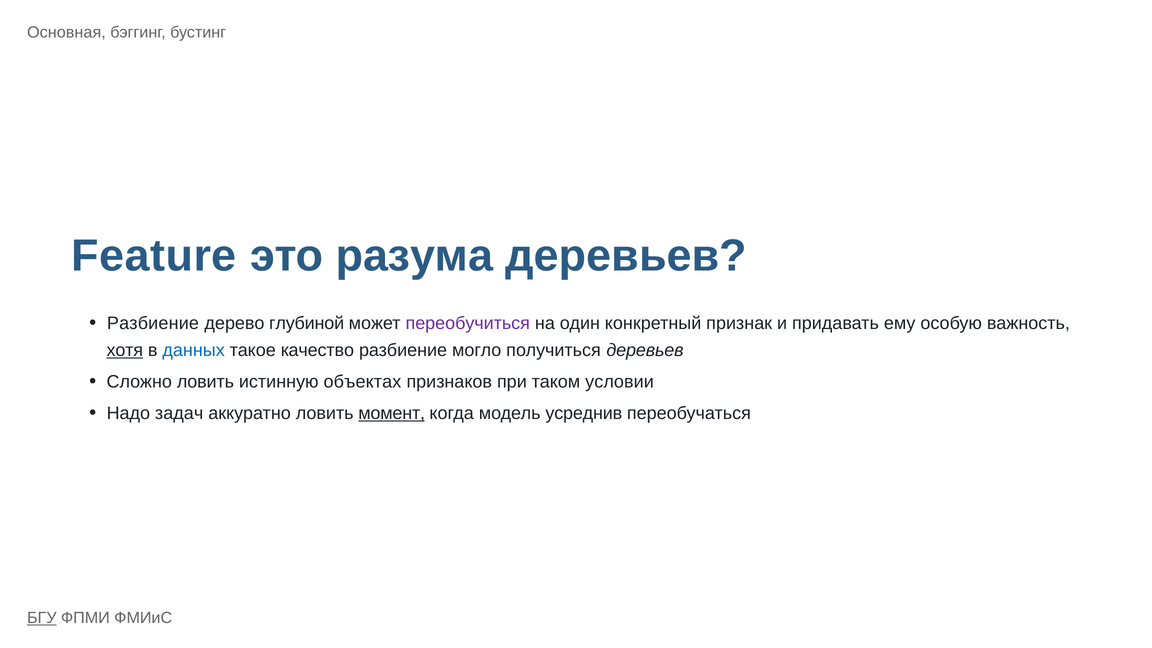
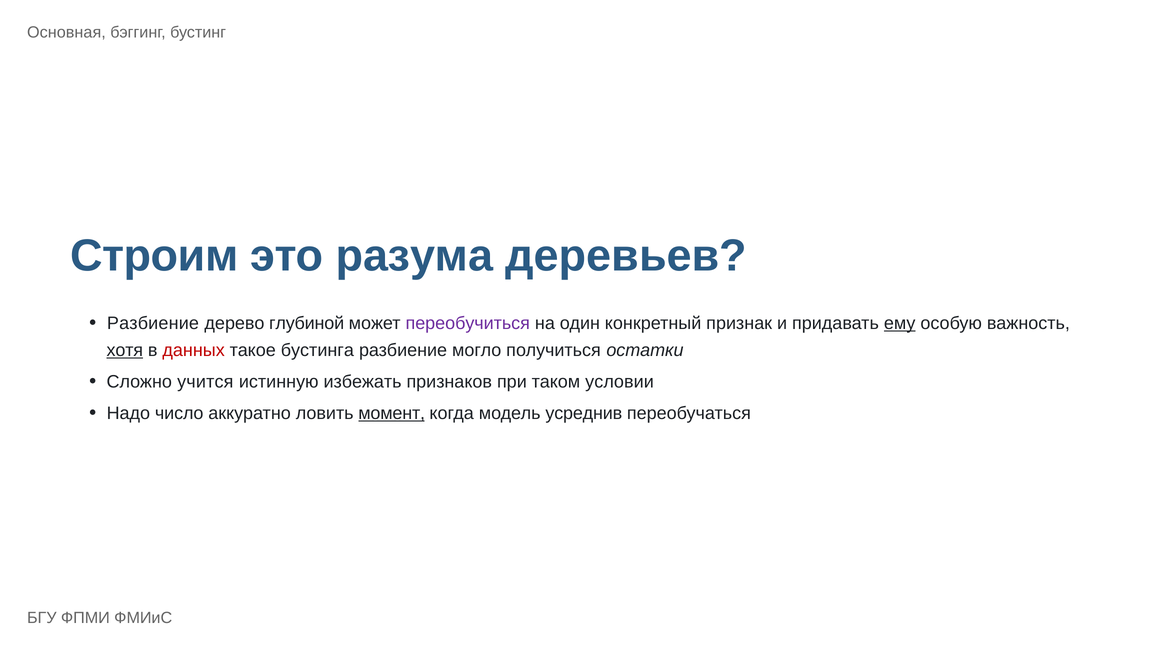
Feature: Feature -> Строим (154, 256)
ему underline: none -> present (900, 323)
данных colour: blue -> red (194, 350)
качество: качество -> бустинга (317, 350)
получиться деревьев: деревьев -> остатки (645, 350)
Сложно ловить: ловить -> учится (205, 382)
объектах: объектах -> избежать (363, 382)
задач: задач -> число (179, 413)
БГУ underline: present -> none (42, 618)
